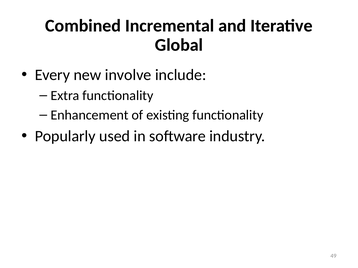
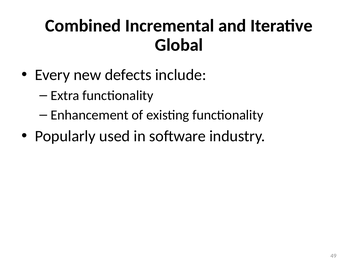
involve: involve -> defects (128, 75)
